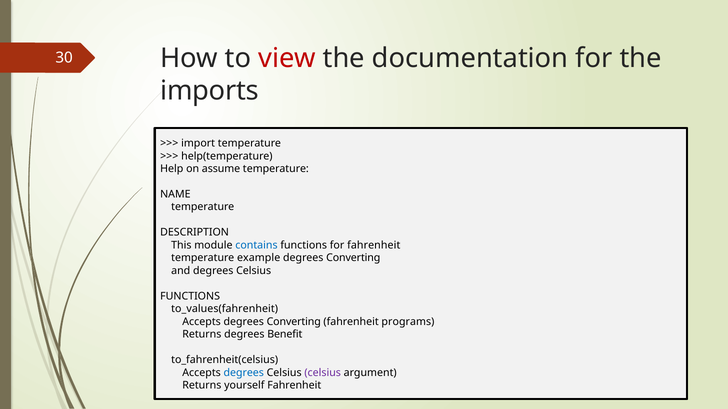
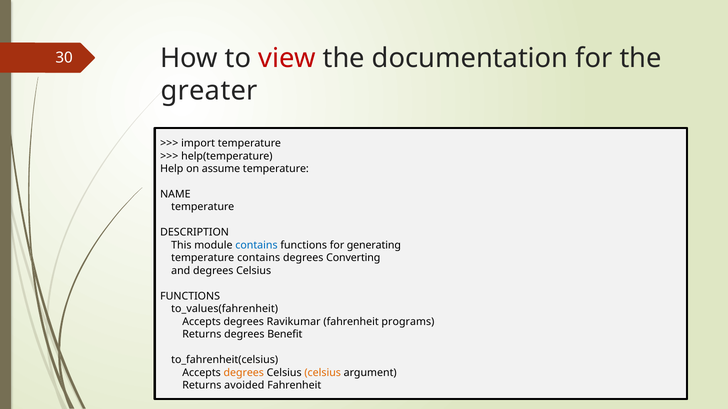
imports: imports -> greater (209, 91)
for fahrenheit: fahrenheit -> generating (374, 245)
temperature example: example -> contains (259, 258)
Accepts degrees Converting: Converting -> Ravikumar (294, 322)
degrees colour: blue -> orange (244, 373)
celsius colour: purple -> orange (323, 373)
yourself: yourself -> avoided (244, 386)
